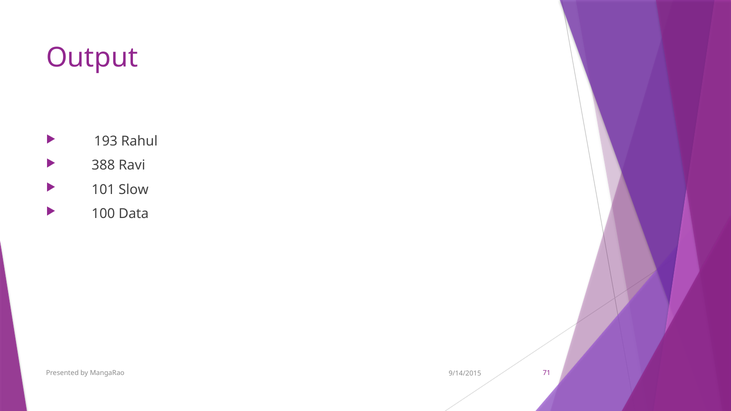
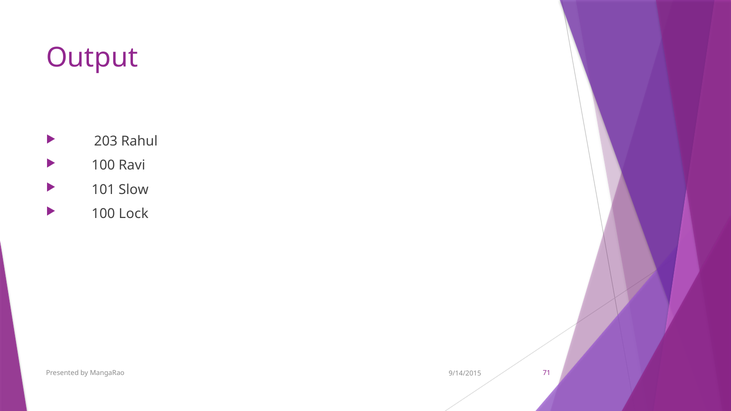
193: 193 -> 203 (106, 141)
388: 388 -> 100 (103, 166)
Data: Data -> Lock (134, 214)
